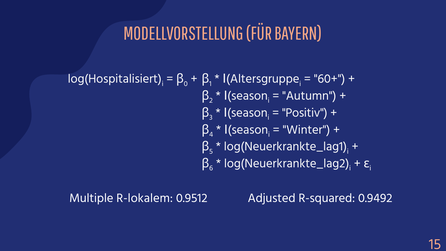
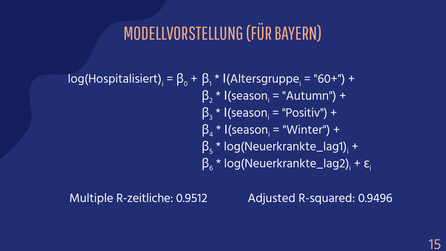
R-lokalem: R-lokalem -> R-zeitliche (145, 198)
0.9492: 0.9492 -> 0.9496 (375, 198)
